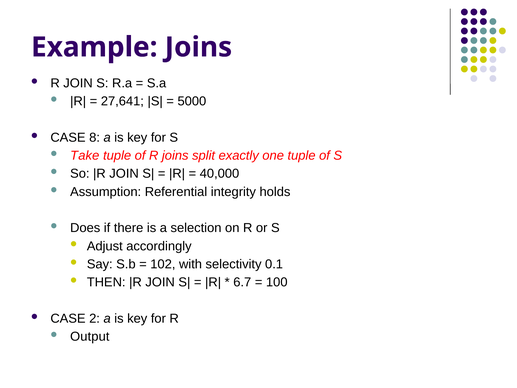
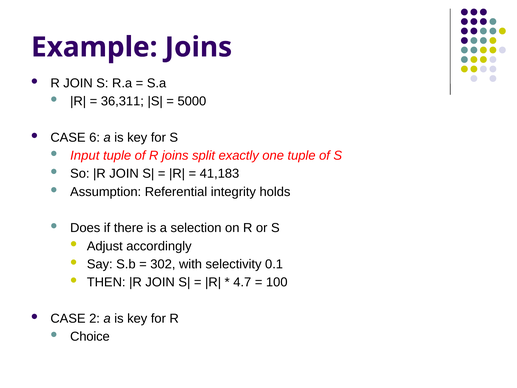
27,641: 27,641 -> 36,311 (122, 101)
8: 8 -> 6 (95, 137)
Take: Take -> Input (85, 155)
40,000: 40,000 -> 41,183 (219, 174)
102: 102 -> 302 (163, 264)
6.7: 6.7 -> 4.7 (242, 282)
Output: Output -> Choice (90, 336)
